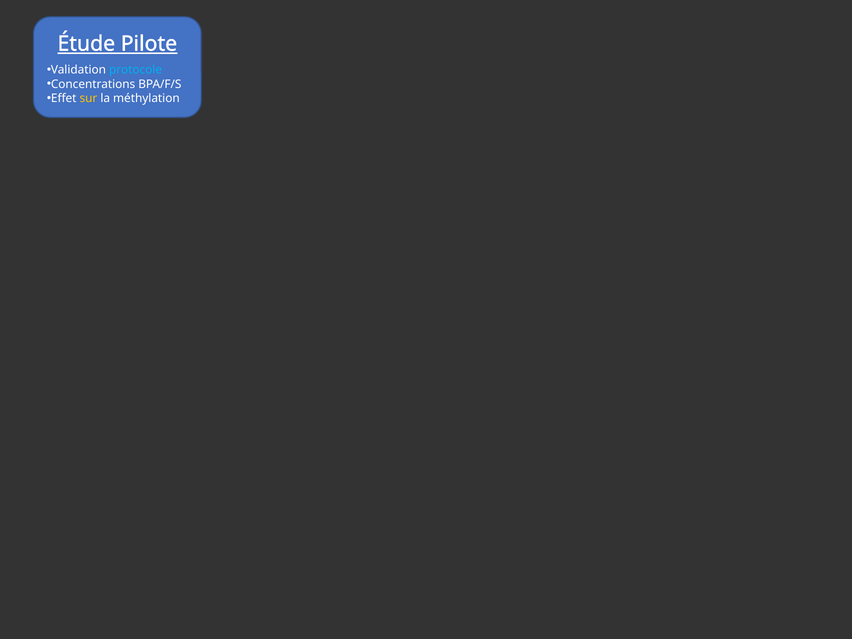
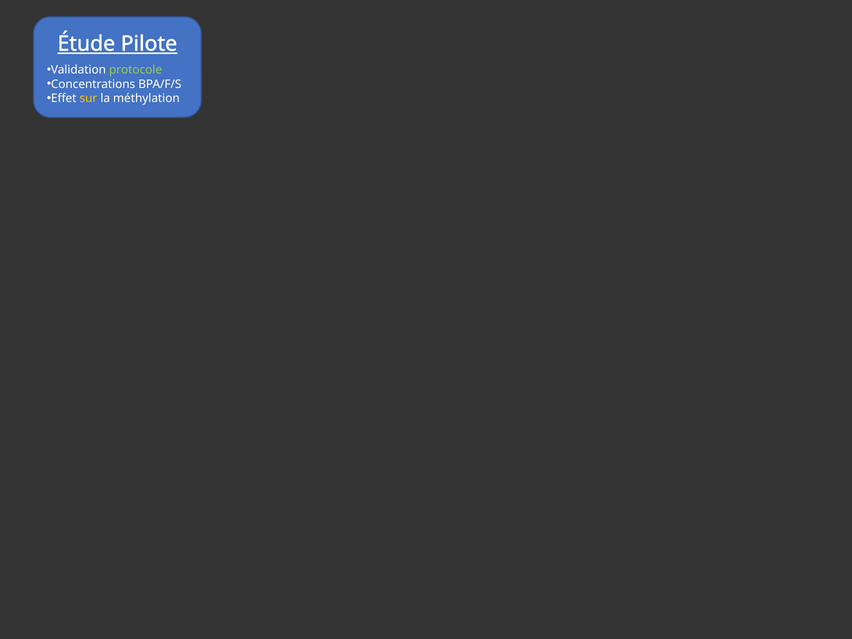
protocole colour: light blue -> light green (136, 70)
